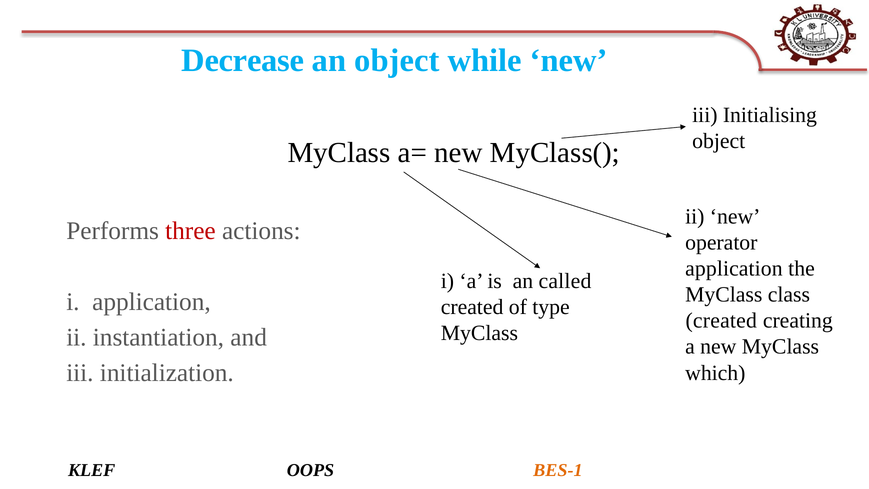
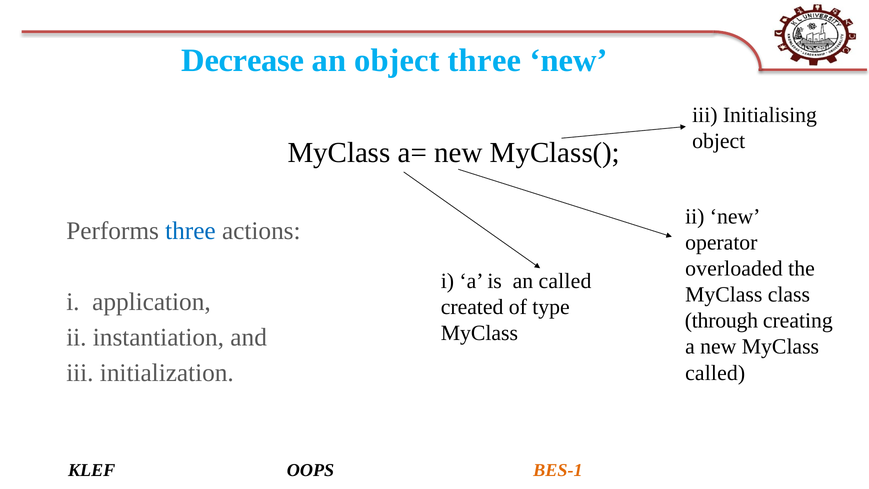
object while: while -> three (485, 60)
three colour: red -> blue (190, 231)
application: application -> overloaded (734, 268)
created: created -> through (721, 321)
which: which -> called (715, 373)
